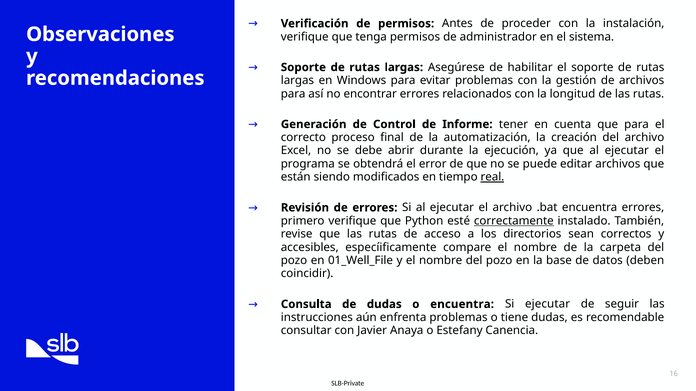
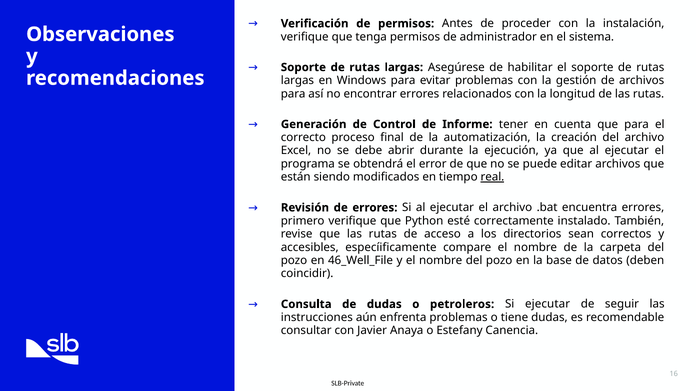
correctamente underline: present -> none (514, 221)
01_Well_File: 01_Well_File -> 46_Well_File (361, 261)
o encuentra: encuentra -> petroleros (462, 305)
